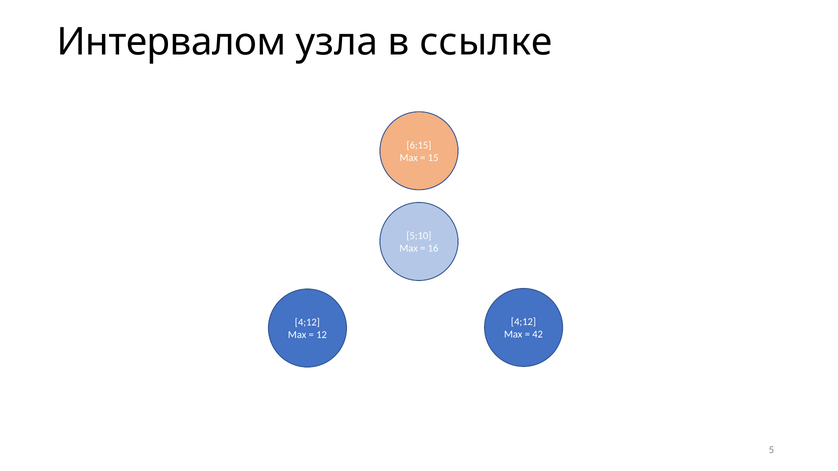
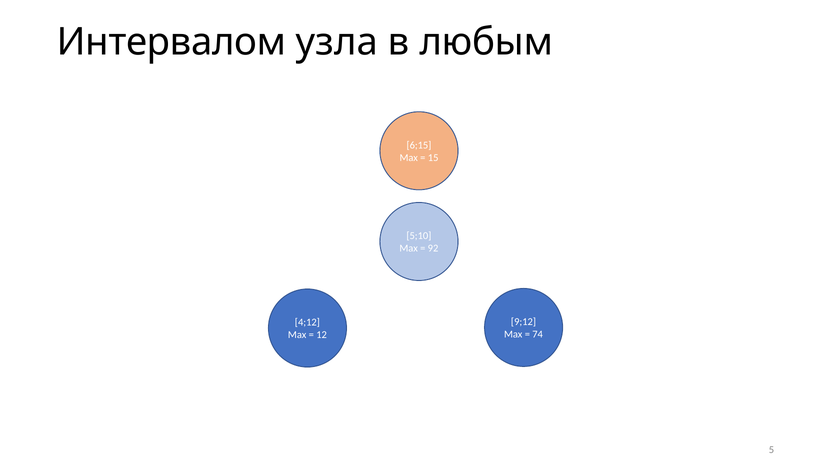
ссылке: ссылке -> любым (486, 42)
16: 16 -> 92 (433, 249)
4;12: 4;12 -> 9;12 (524, 322)
42: 42 -> 74 (538, 335)
